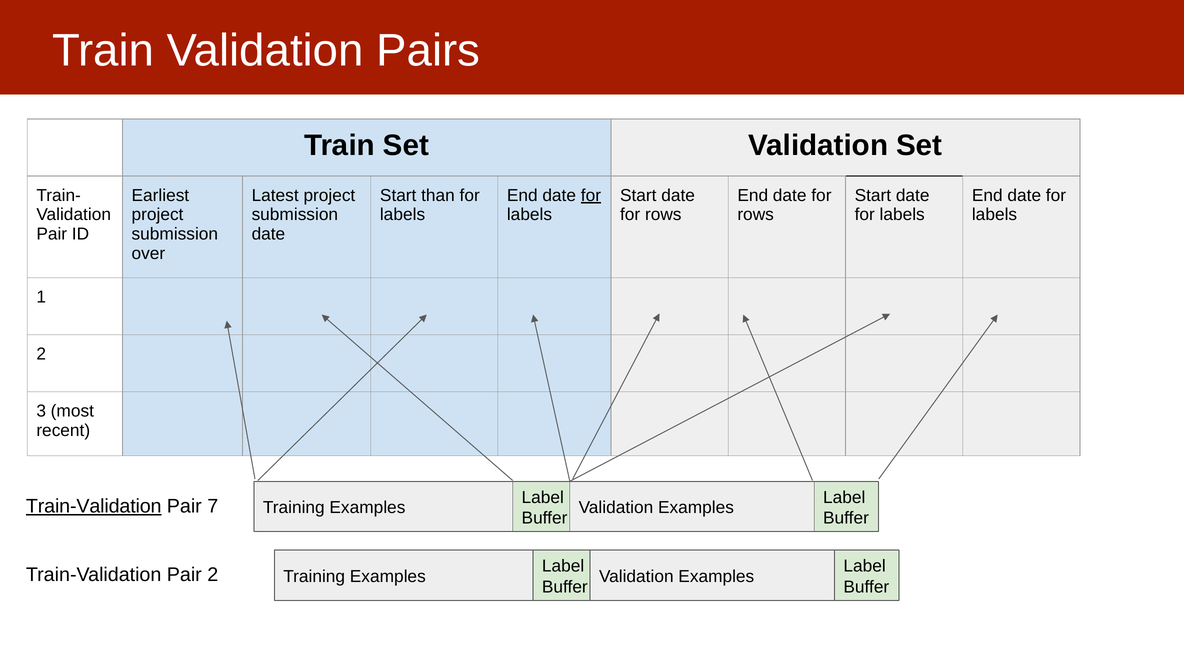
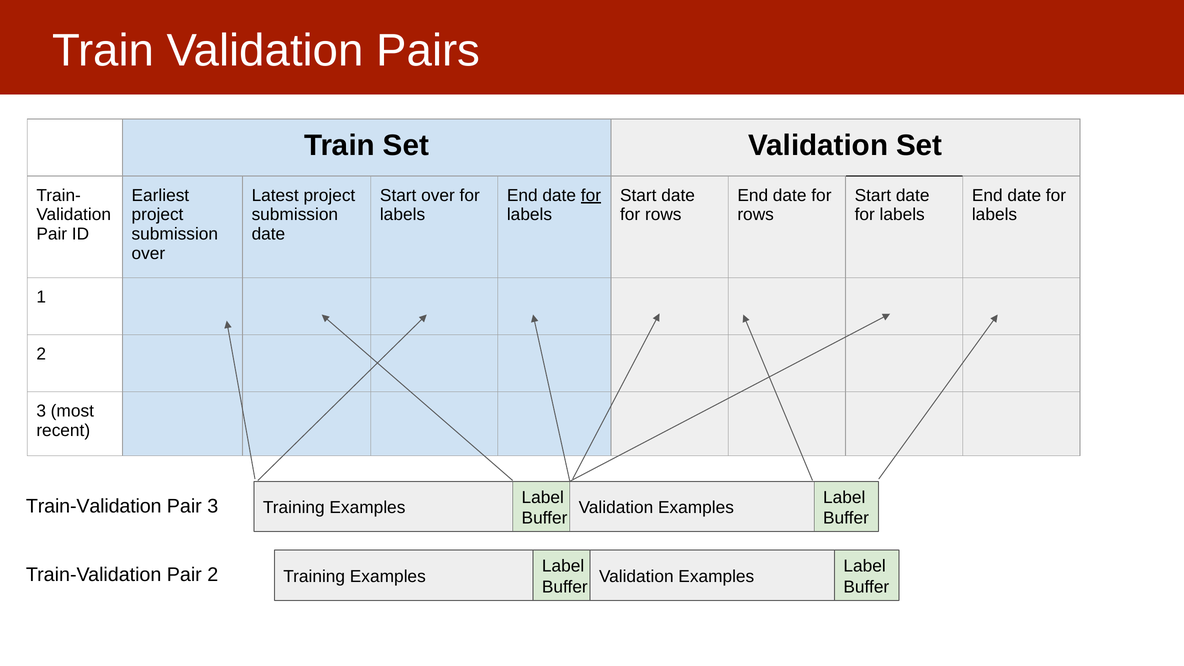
Start than: than -> over (438, 195)
Train-Validation underline: present -> none (94, 506)
Pair 7: 7 -> 3 (213, 506)
